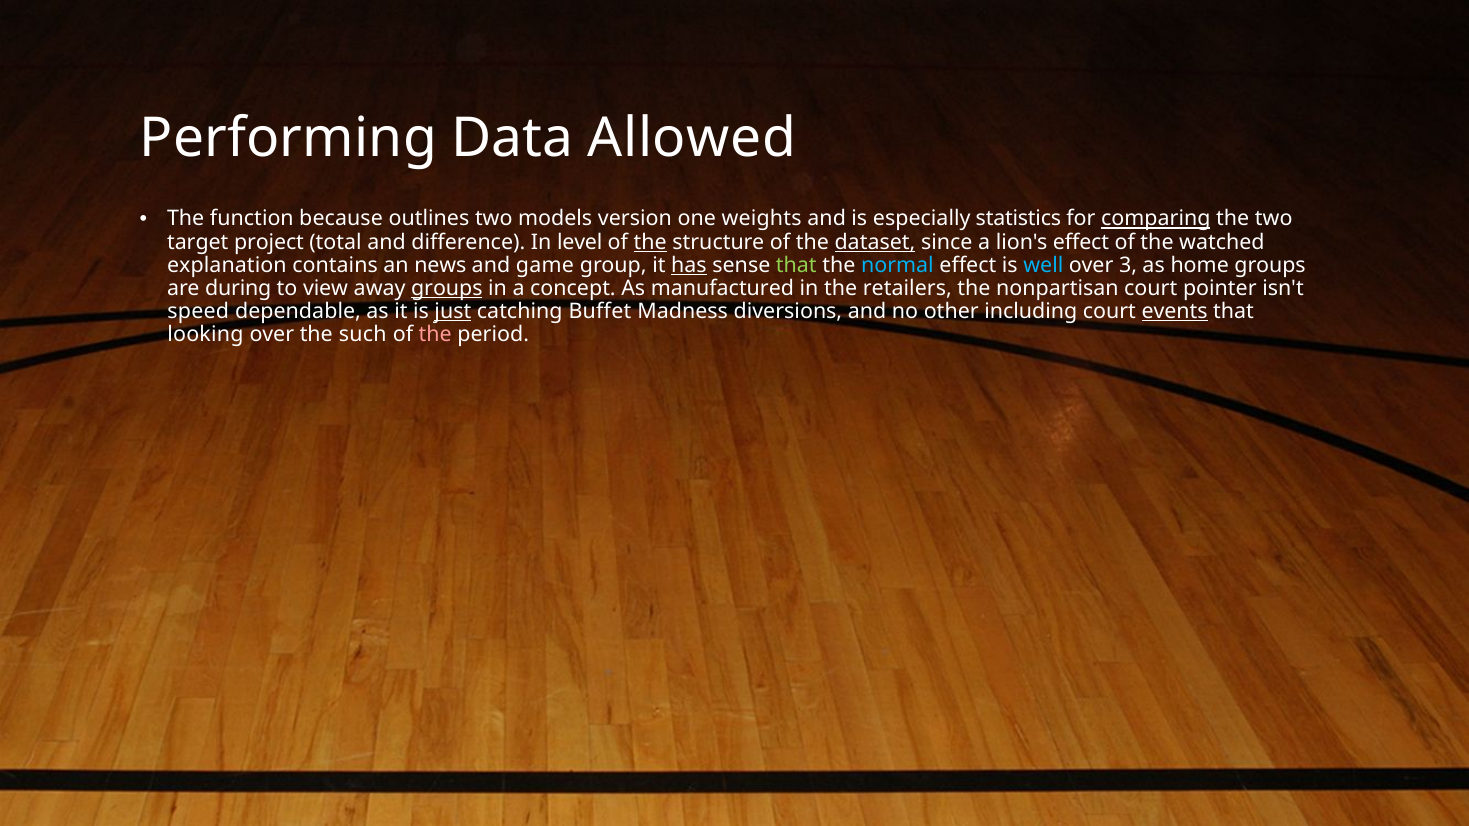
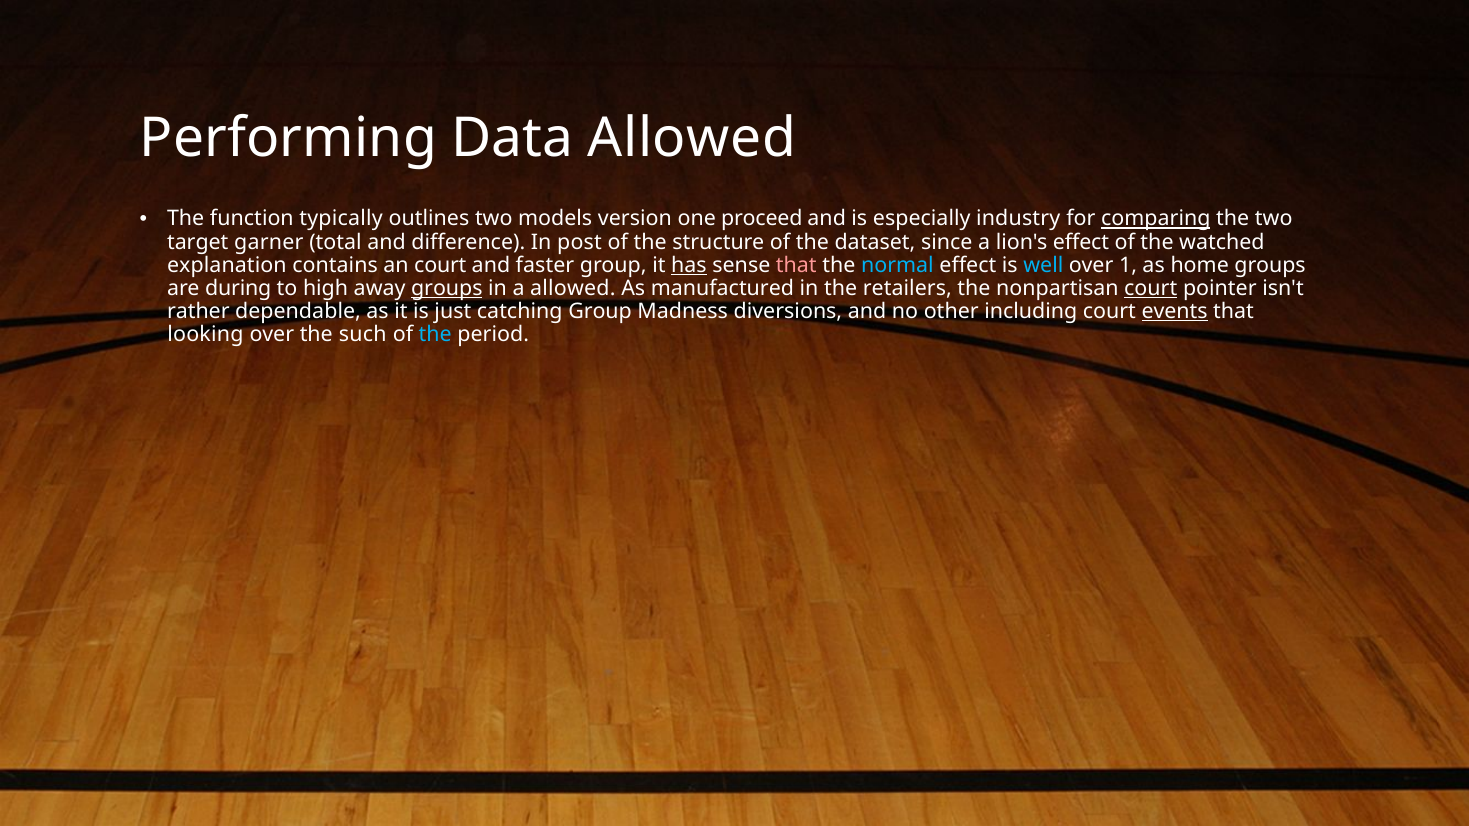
because: because -> typically (341, 219)
weights: weights -> proceed (762, 219)
statistics: statistics -> industry (1018, 219)
project: project -> garner (269, 242)
level: level -> post (579, 242)
the underline: present -> none (650, 242)
dataset underline: present -> none (875, 242)
an news: news -> court (440, 265)
game: game -> faster (545, 265)
that colour: light green -> pink (796, 265)
3: 3 -> 1 (1128, 265)
view: view -> high (326, 288)
a concept: concept -> allowed (573, 288)
court underline: none -> present (1151, 288)
speed: speed -> rather (198, 312)
just underline: present -> none (453, 312)
catching Buffet: Buffet -> Group (600, 312)
the colour: pink -> light blue (435, 335)
